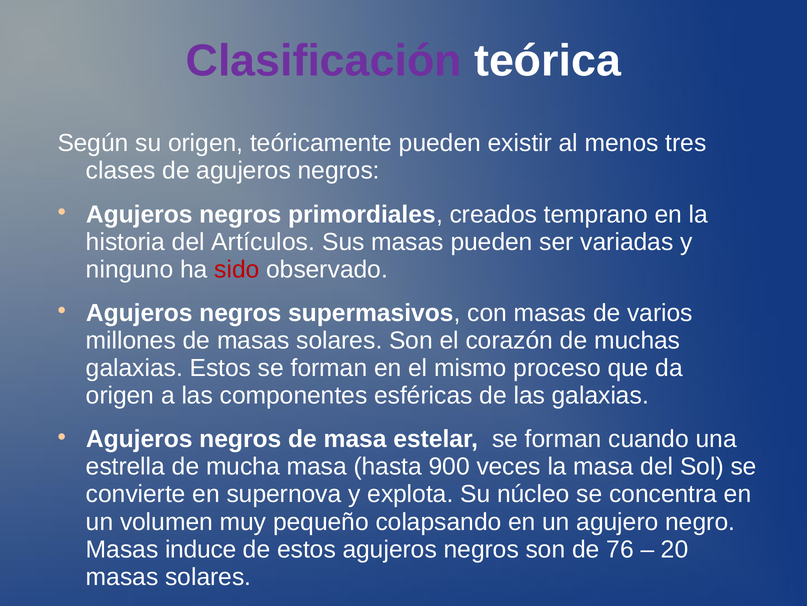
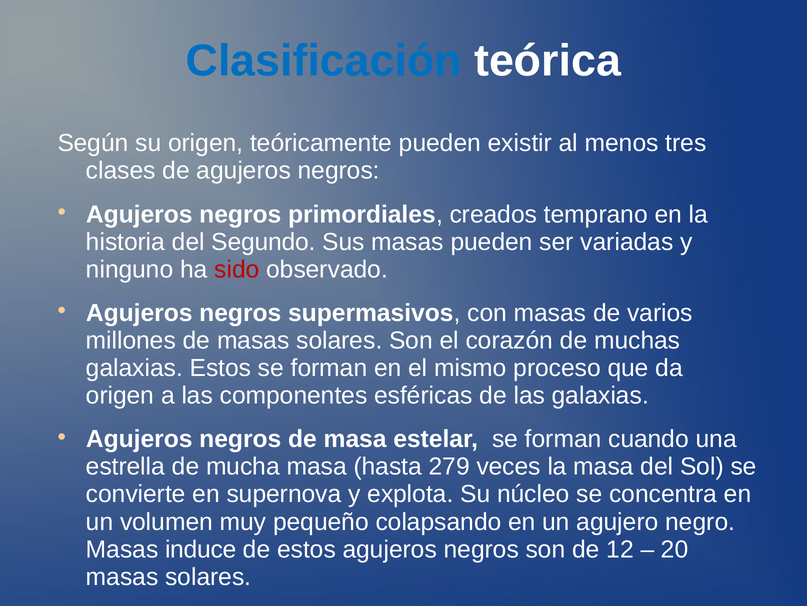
Clasificación colour: purple -> blue (324, 61)
Artículos: Artículos -> Segundo (263, 242)
900: 900 -> 279 (449, 466)
76: 76 -> 12 (620, 549)
